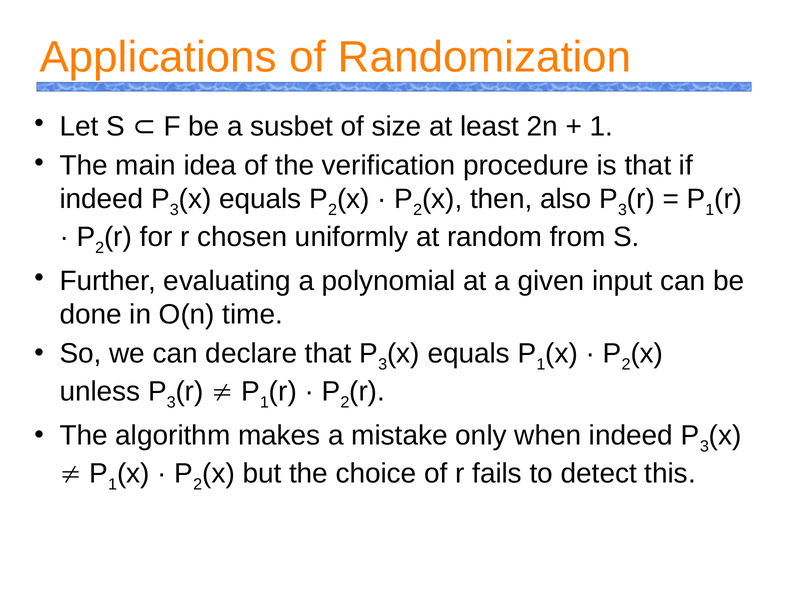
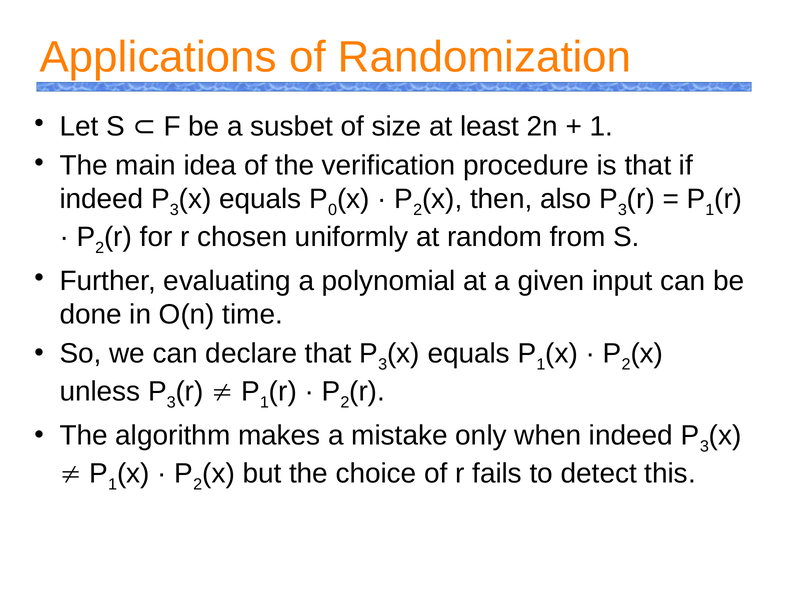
2: 2 -> 0 (333, 210)
